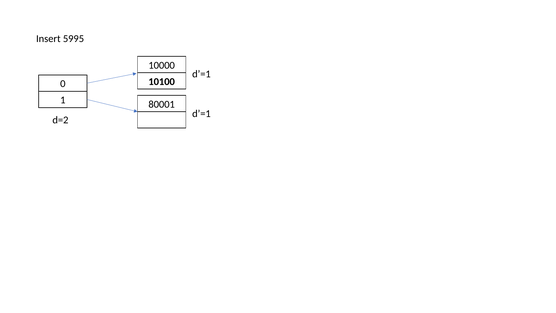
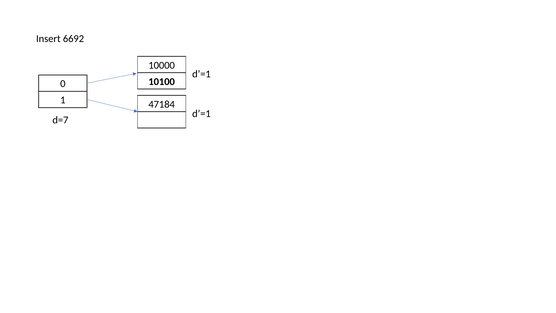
5995: 5995 -> 6692 (73, 39)
80001: 80001 -> 47184 (162, 104)
d=2: d=2 -> d=7 (60, 120)
